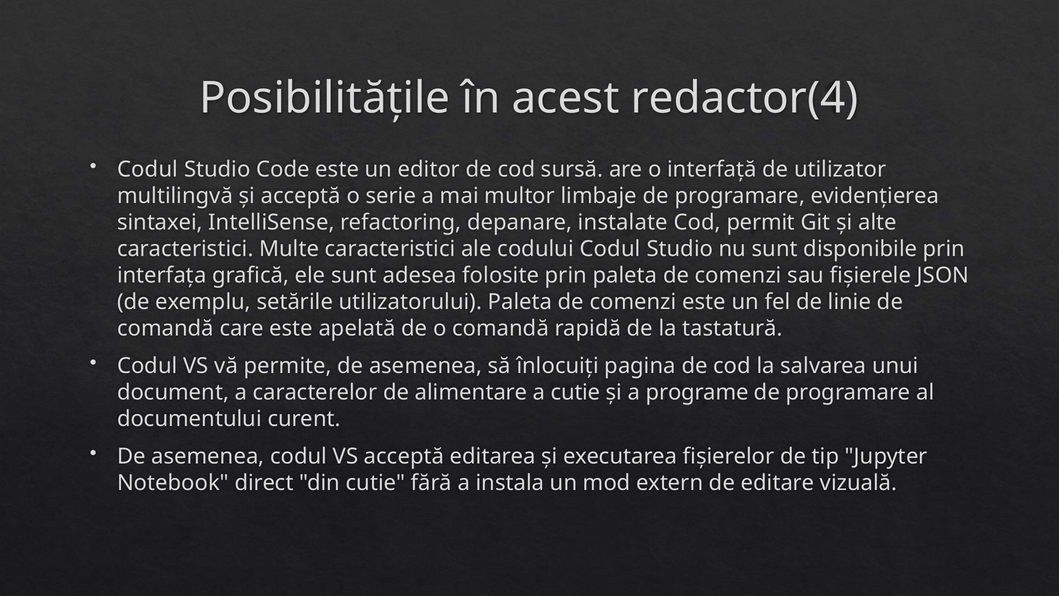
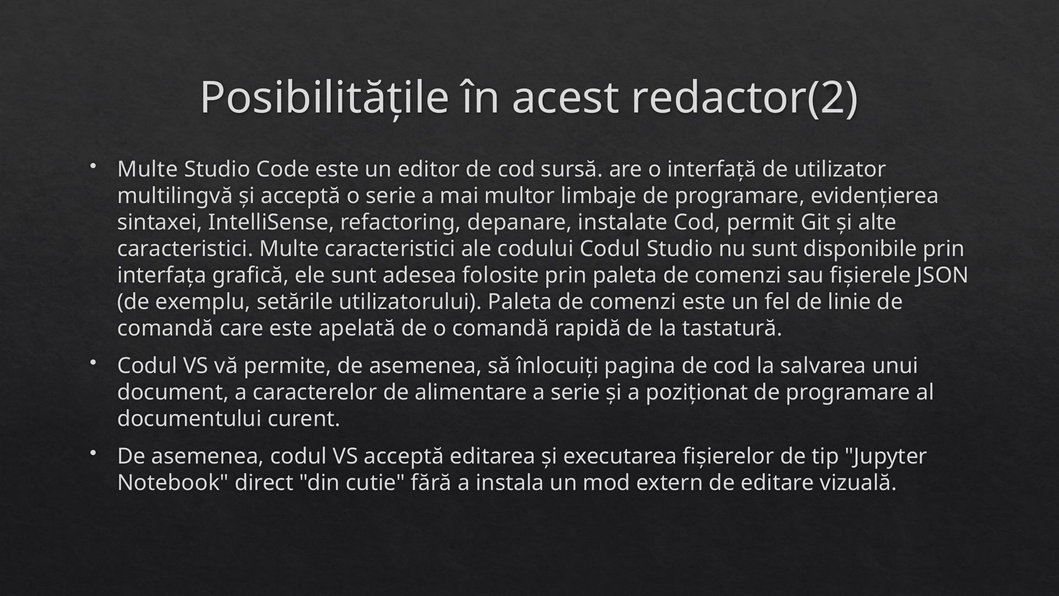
redactor(4: redactor(4 -> redactor(2 (745, 98)
Codul: Codul -> Multe (148, 169)
a cutie: cutie -> serie (576, 392)
programe: programe -> poziționat (697, 392)
